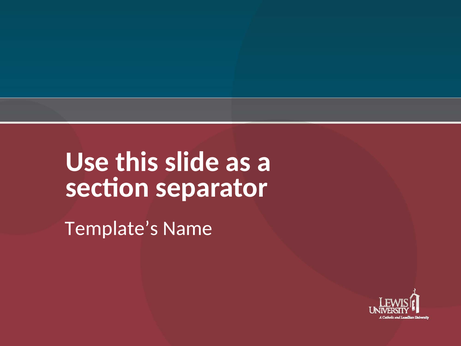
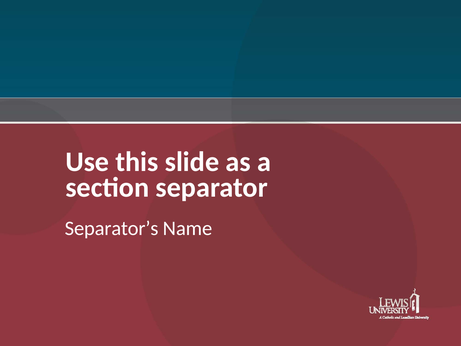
Template’s: Template’s -> Separator’s (112, 228)
